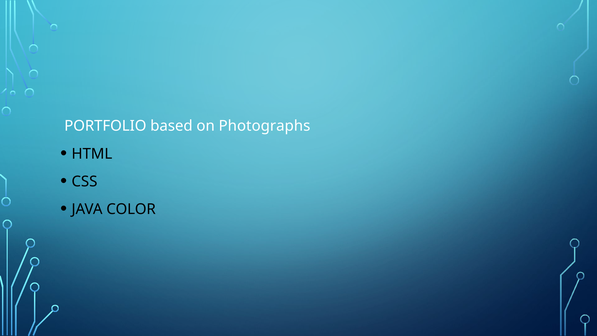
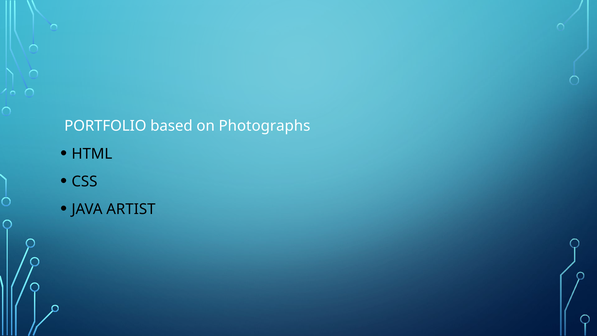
COLOR: COLOR -> ARTIST (131, 209)
